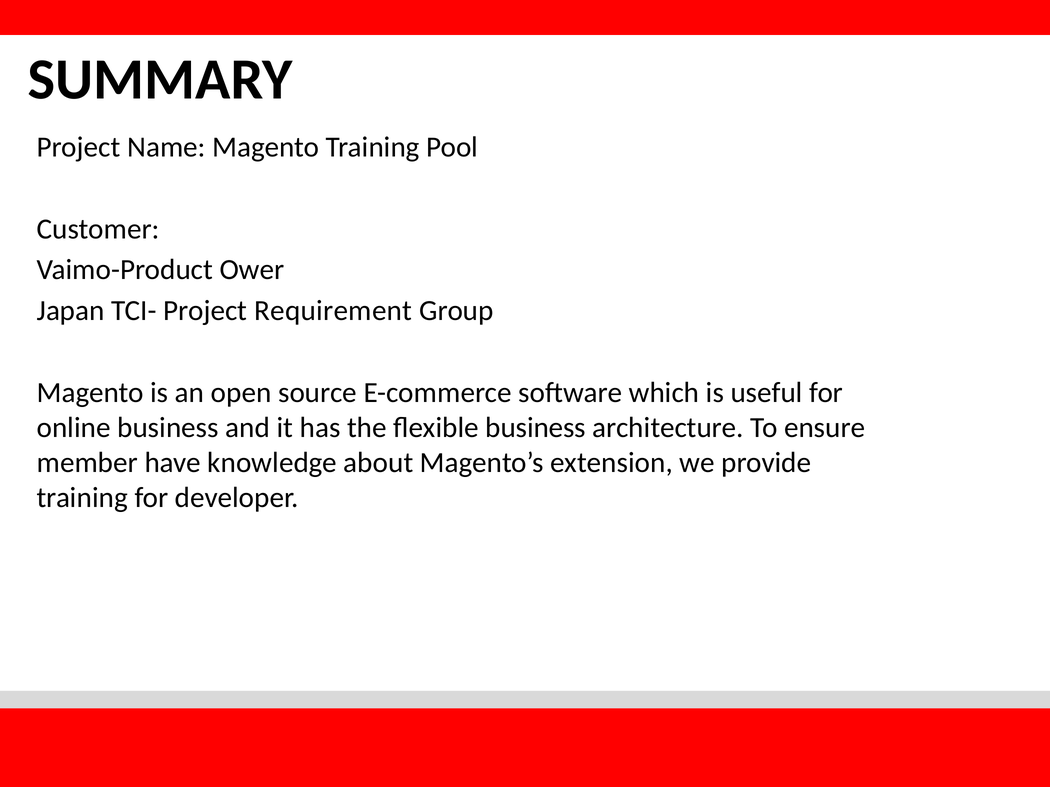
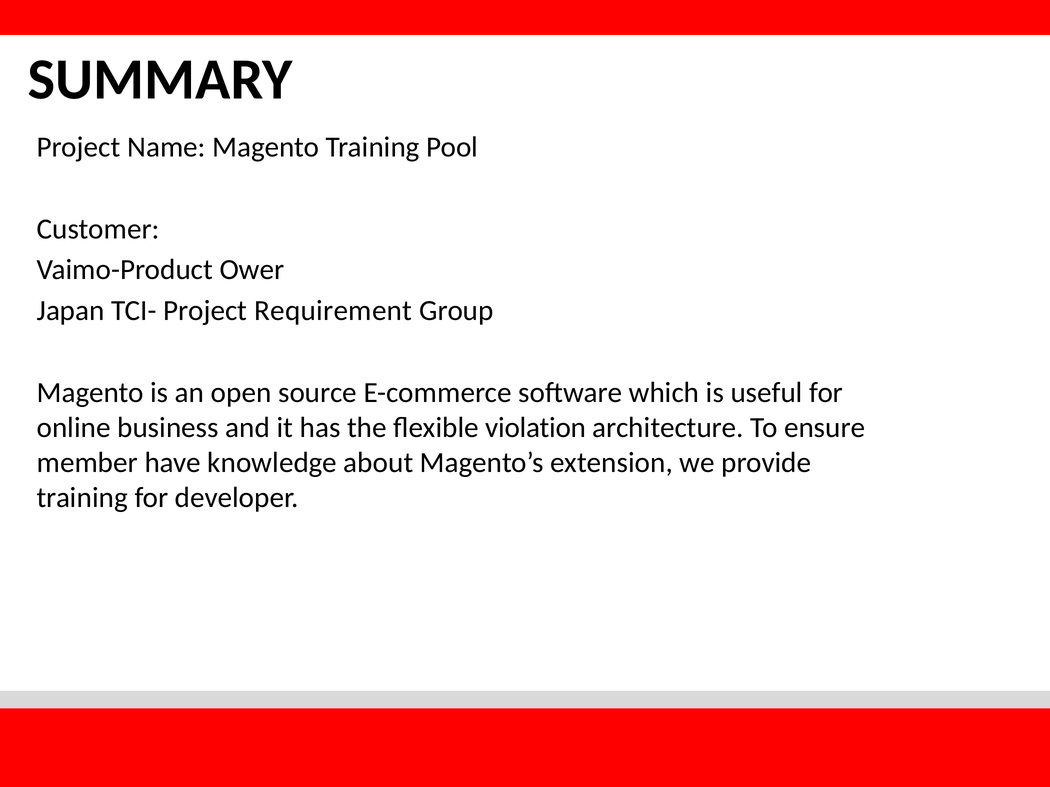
flexible business: business -> violation (536, 428)
